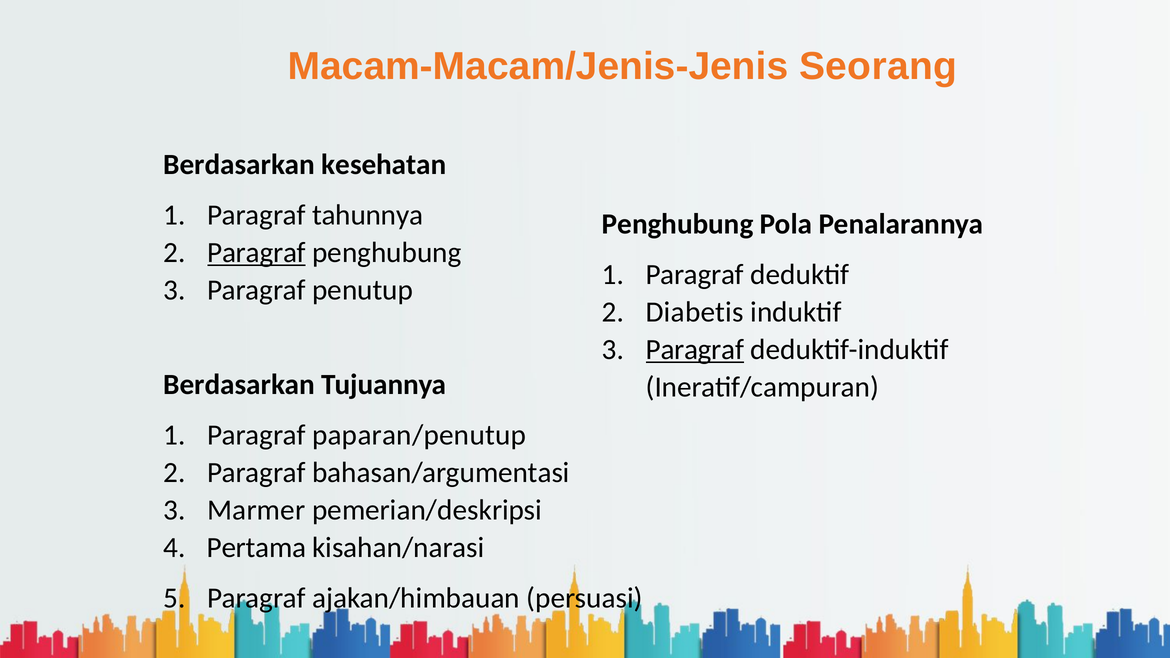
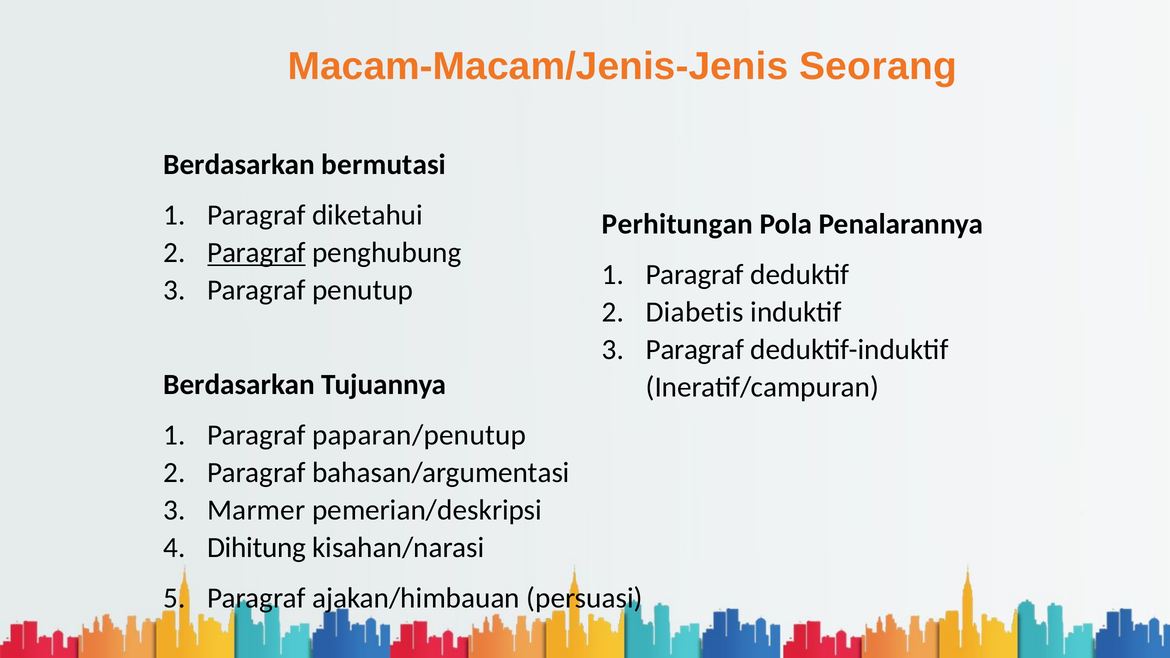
kesehatan: kesehatan -> bermutasi (384, 165)
tahunnya: tahunnya -> diketahui (367, 215)
Penghubung: Penghubung -> Perhitungan (677, 224)
Paragraf underline: present -> none (695, 350)
Pertama: Pertama -> Dihitung (257, 548)
